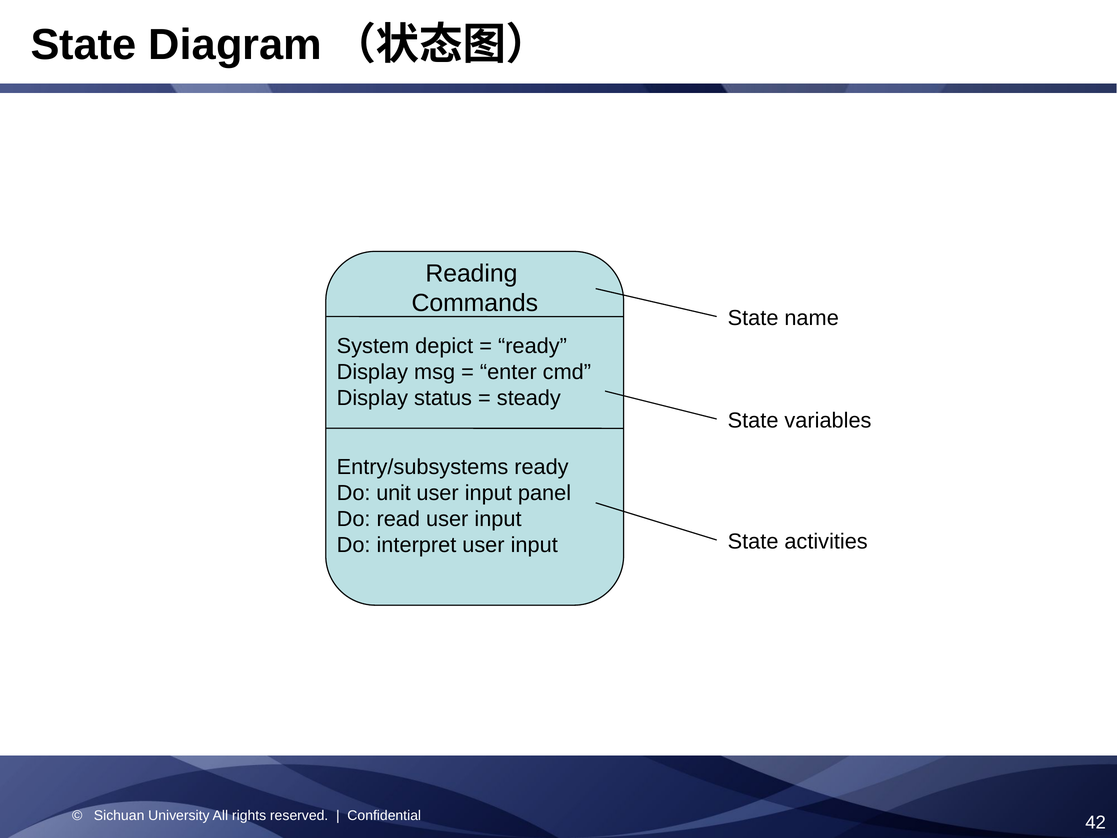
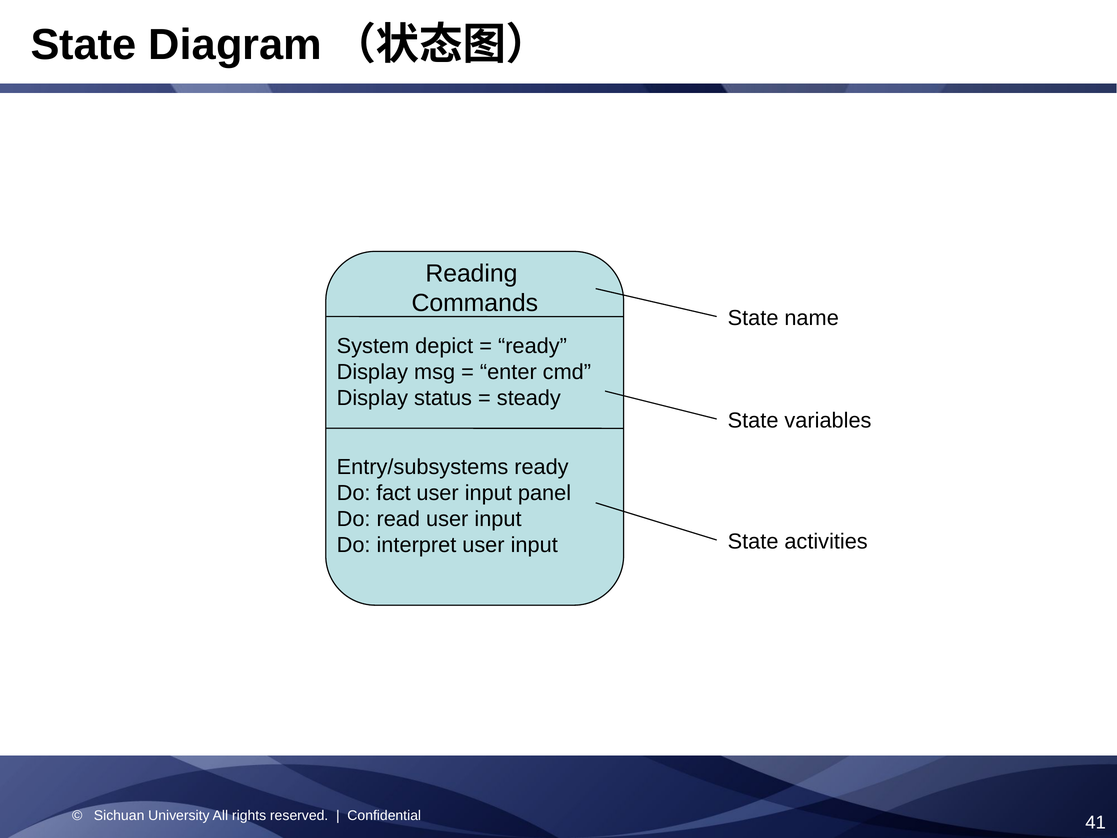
unit: unit -> fact (394, 493)
42: 42 -> 41 (1096, 822)
